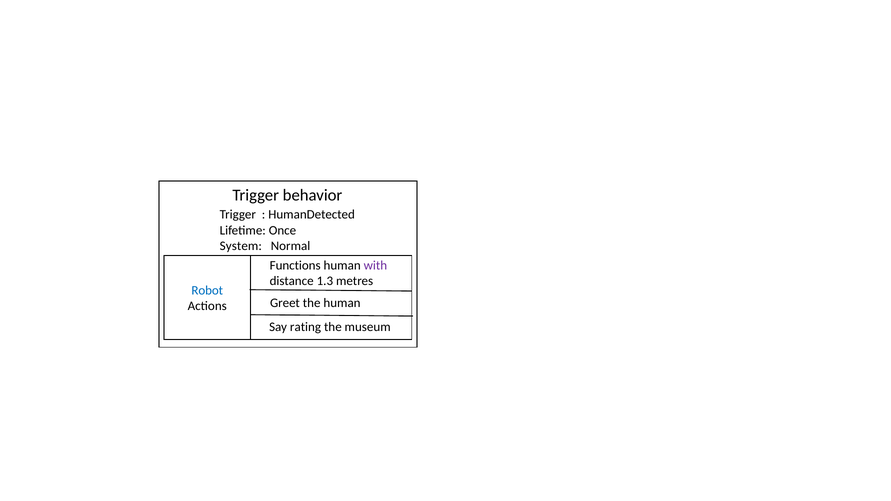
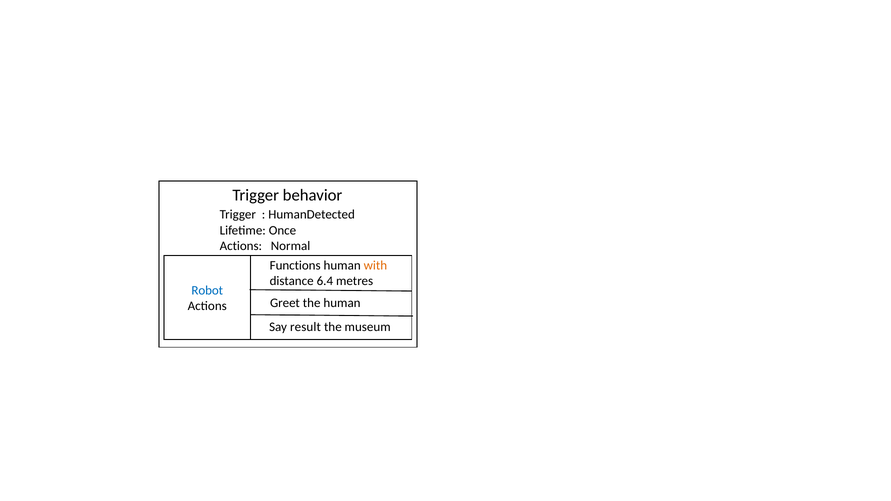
System: System -> Actions (241, 246)
with colour: purple -> orange (375, 266)
1.3: 1.3 -> 6.4 (325, 281)
rating: rating -> result (305, 327)
